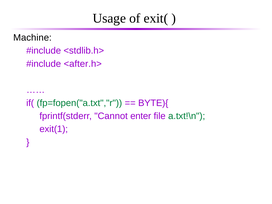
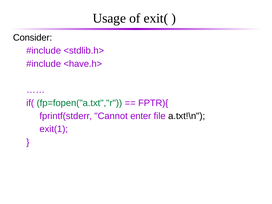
Machine: Machine -> Consider (33, 38)
<after.h>: <after.h> -> <have.h> (83, 64)
BYTE){: BYTE){ -> FPTR){ (153, 103)
a.txt!\n colour: green -> black (187, 116)
